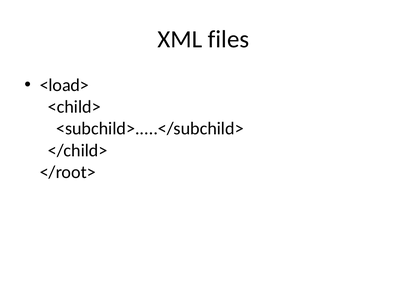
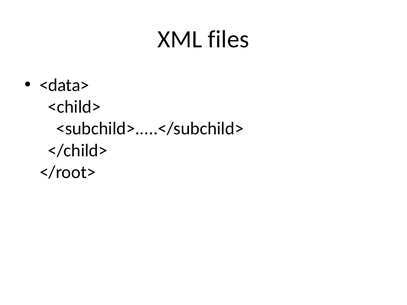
<load>: <load> -> <data> (64, 85)
